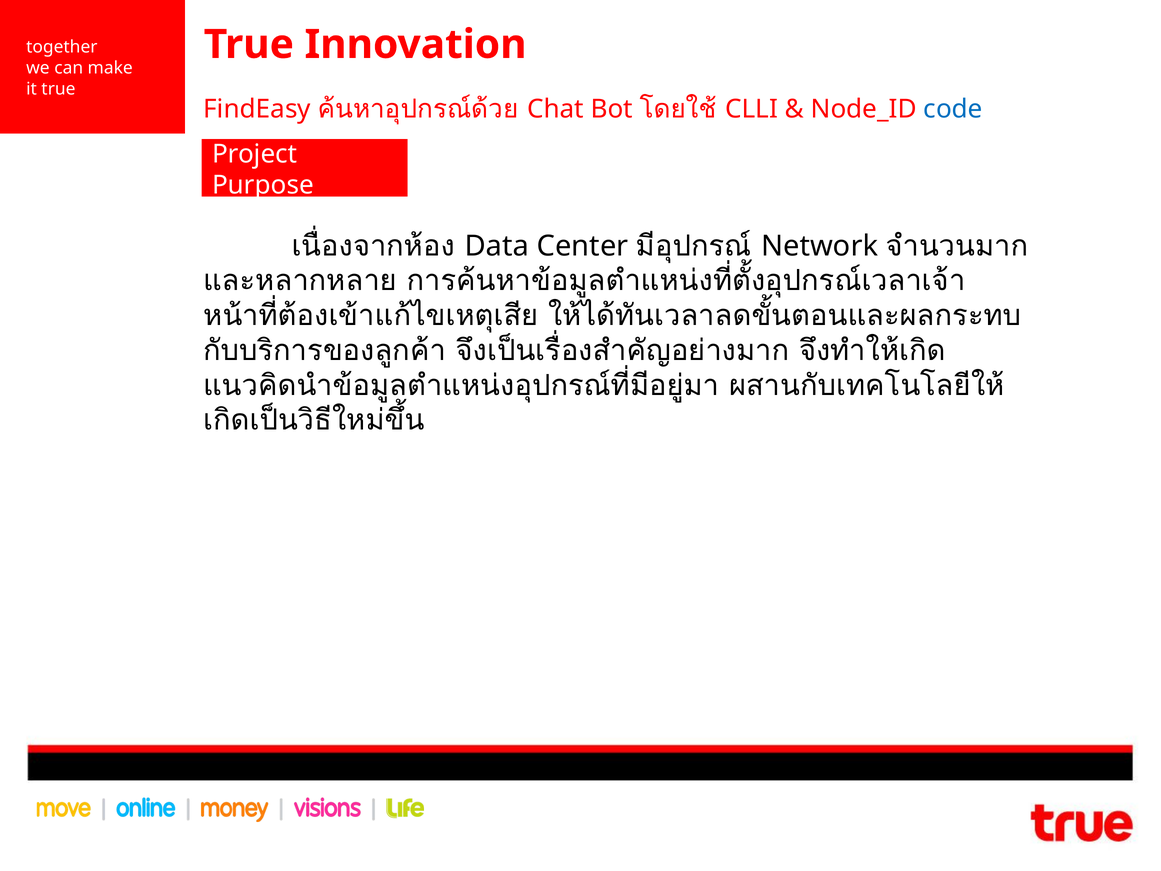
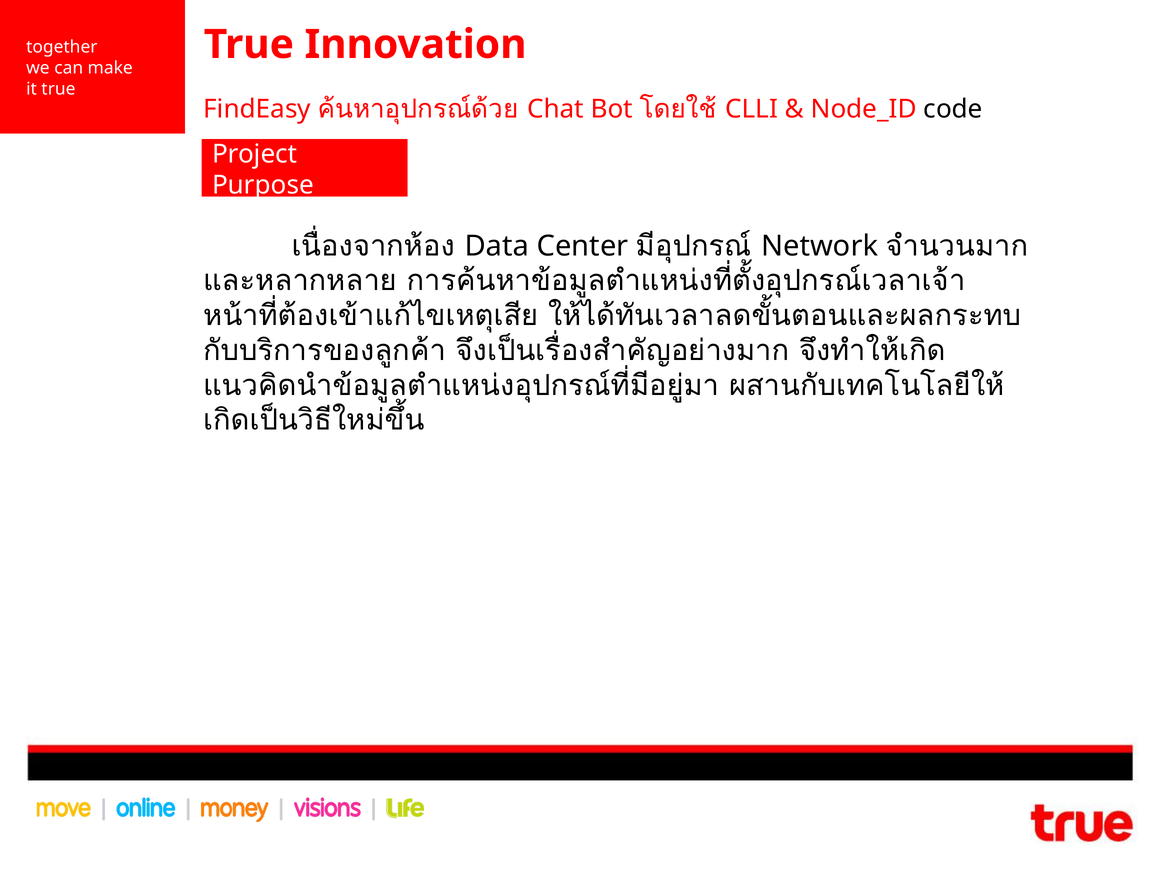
code colour: blue -> black (953, 109)
